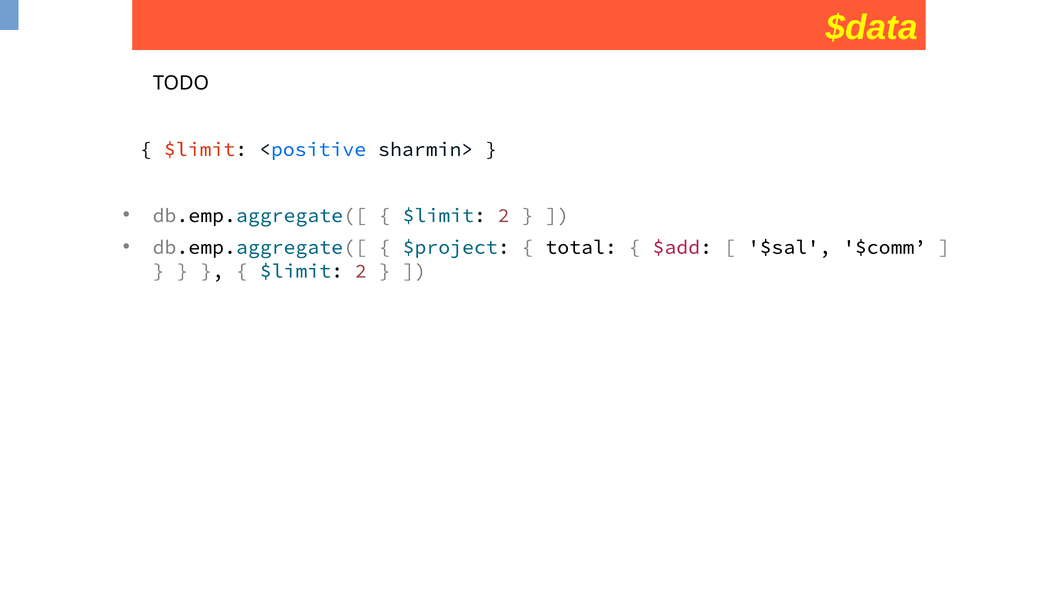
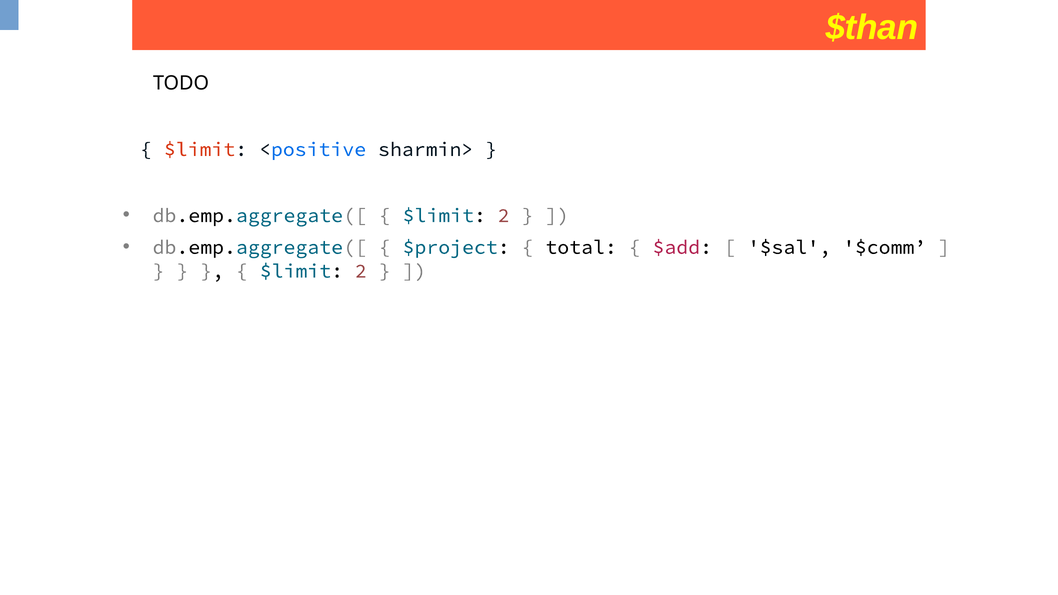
$data: $data -> $than (872, 28)
